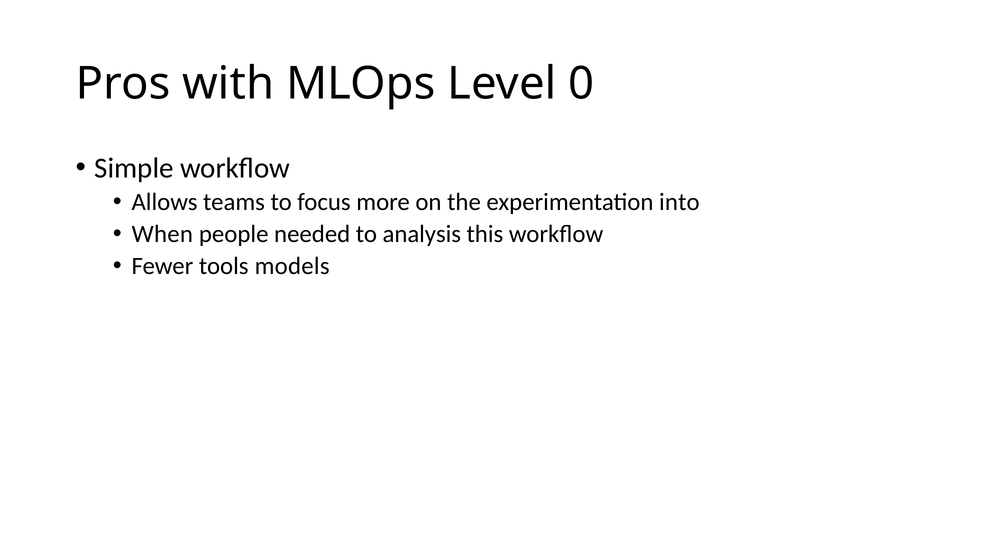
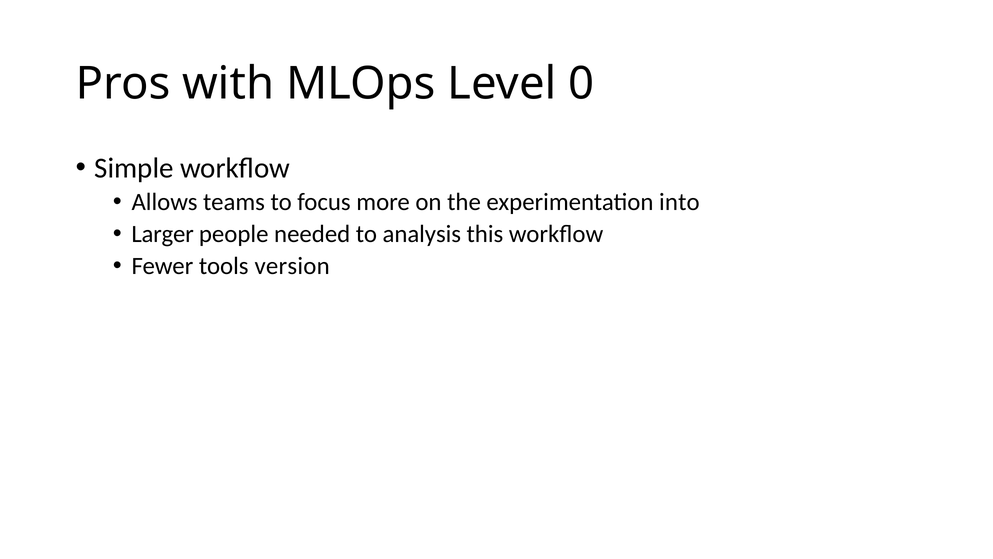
When: When -> Larger (163, 234)
models: models -> version (292, 266)
